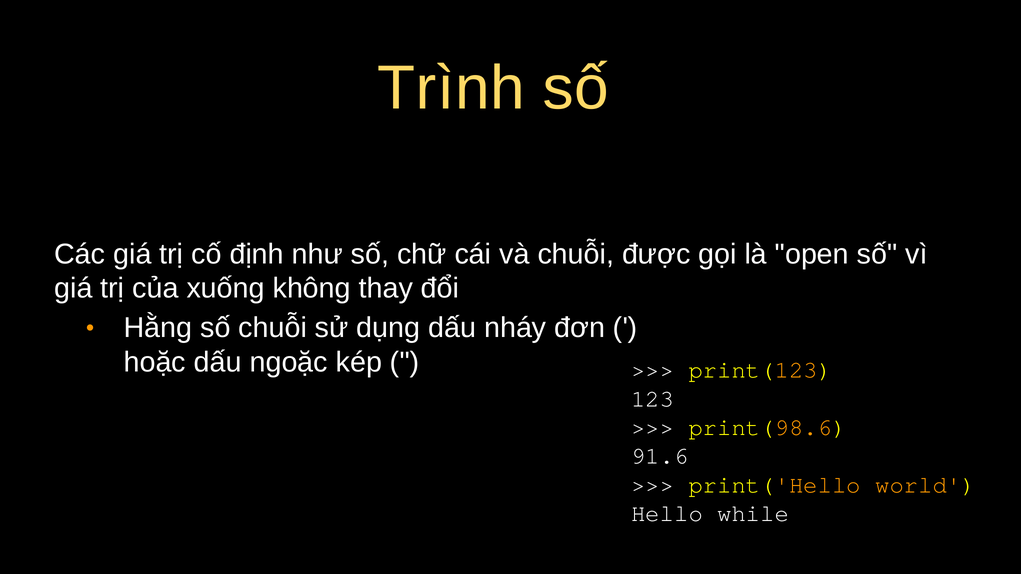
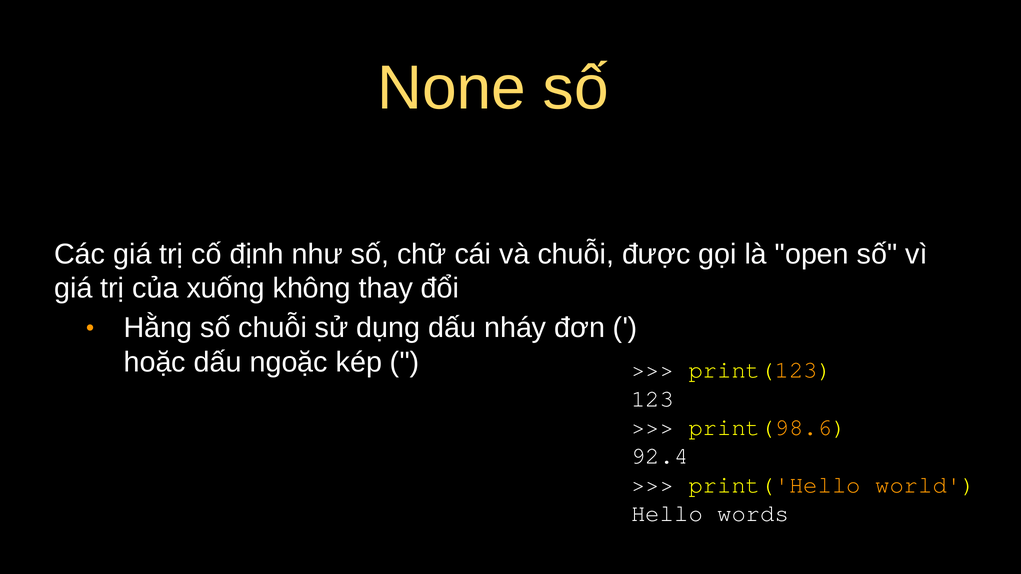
Trình: Trình -> None (451, 88)
91.6: 91.6 -> 92.4 (660, 456)
while: while -> words (753, 514)
